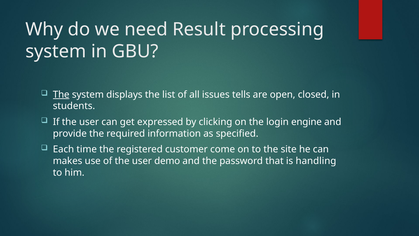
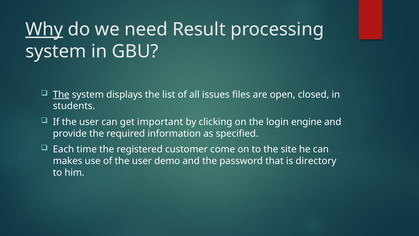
Why underline: none -> present (44, 29)
tells: tells -> files (241, 94)
expressed: expressed -> important (160, 122)
handling: handling -> directory (316, 161)
